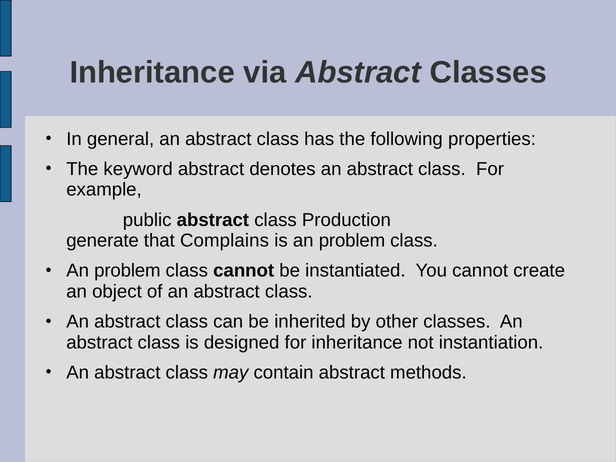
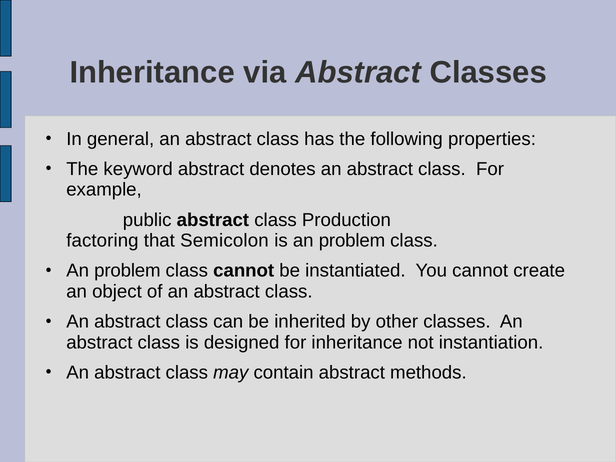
generate: generate -> factoring (102, 241)
Complains: Complains -> Semicolon (224, 241)
